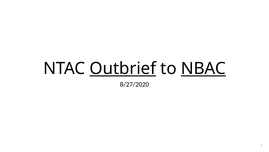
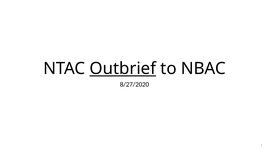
NBAC underline: present -> none (203, 68)
